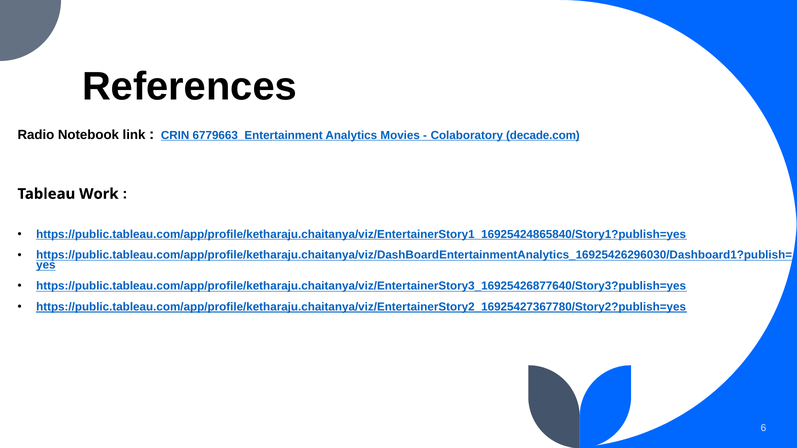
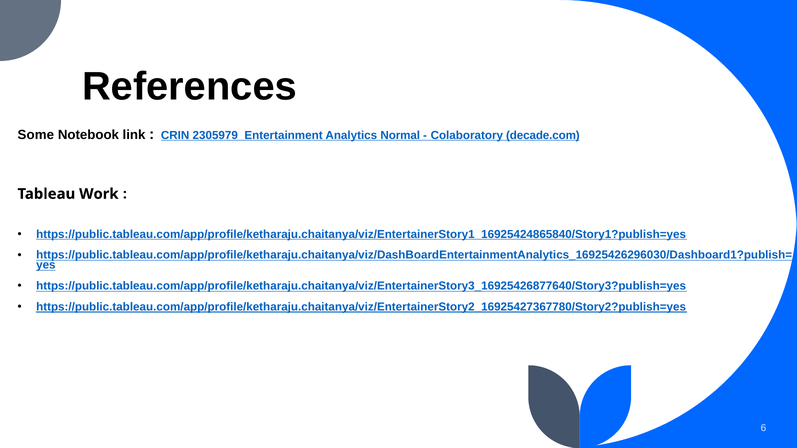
Radio: Radio -> Some (36, 135)
6779663_Entertainment: 6779663_Entertainment -> 2305979_Entertainment (258, 135)
Movies: Movies -> Normal (400, 135)
